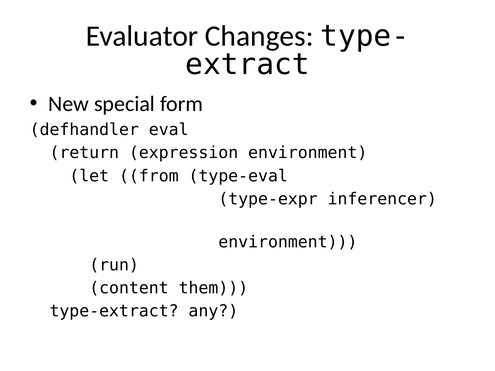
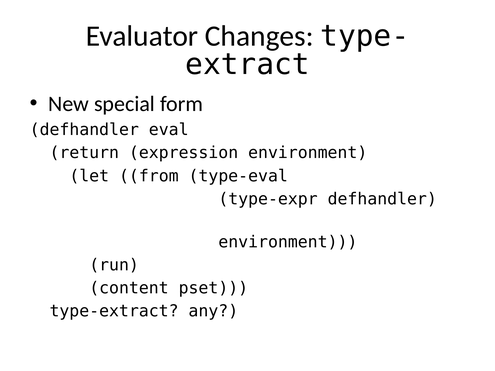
type-expr inferencer: inferencer -> defhandler (382, 199)
them: them -> pset (213, 288)
